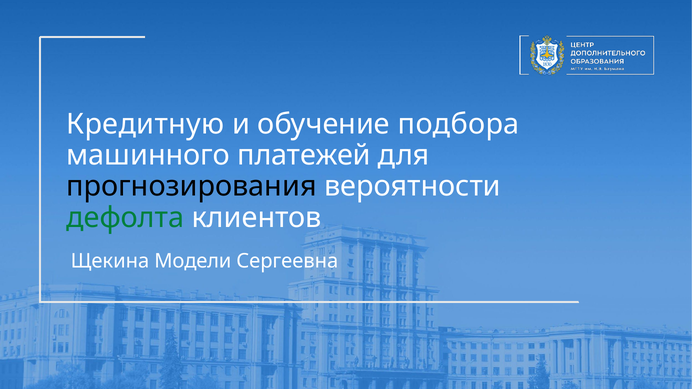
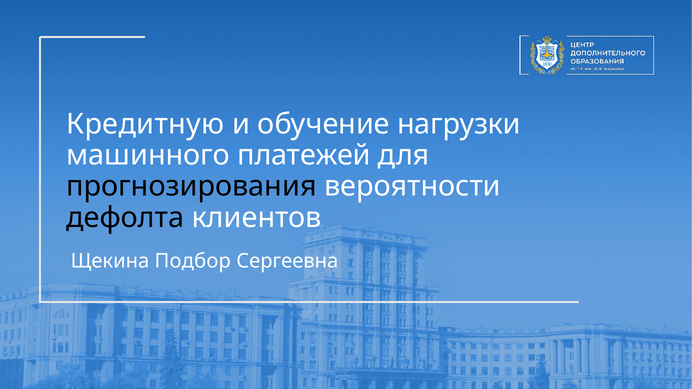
подбора: подбора -> нагрузки (459, 124)
дефолта colour: green -> black (125, 218)
Модели: Модели -> Подбор (193, 261)
